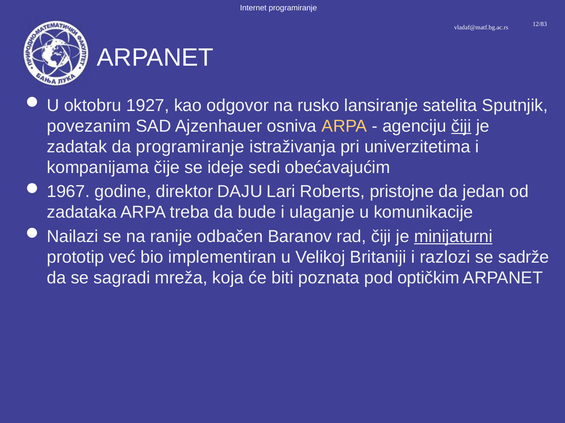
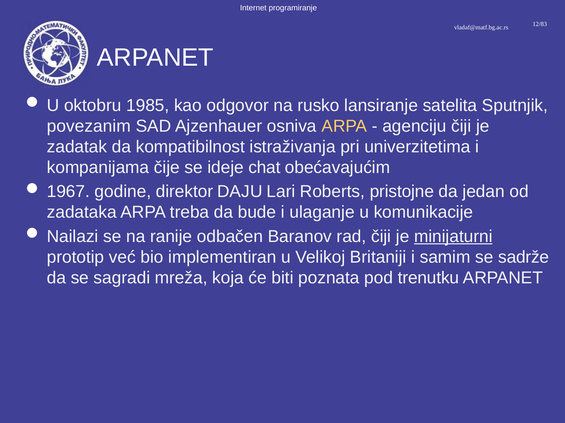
1927: 1927 -> 1985 (148, 106)
čiji underline: present -> none (461, 126)
da programiranje: programiranje -> kompatibilnost (190, 147)
sedi: sedi -> chat (264, 168)
razlozi: razlozi -> samim (445, 257)
optičkim: optičkim -> trenutku (428, 278)
